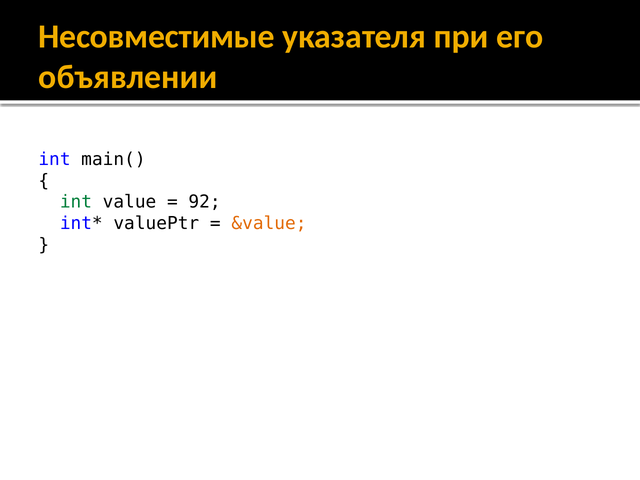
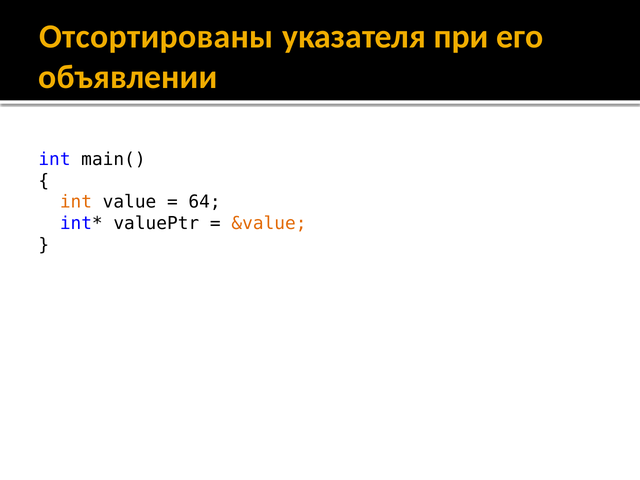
Несовместимые: Несовместимые -> Отсортированы (156, 37)
int colour: green -> orange (76, 202)
92: 92 -> 64 (205, 202)
